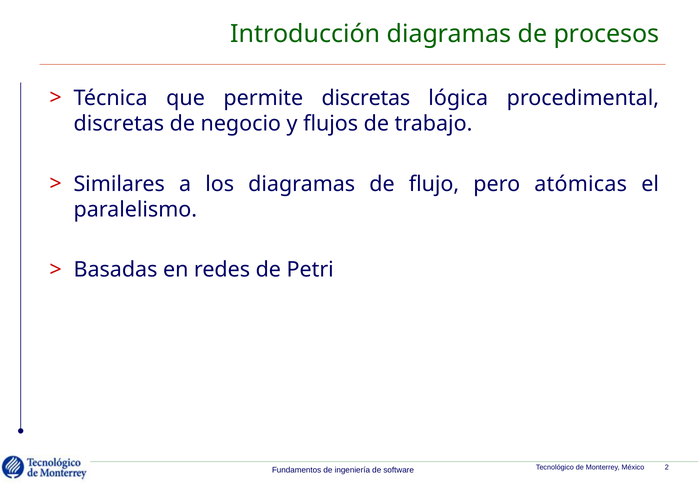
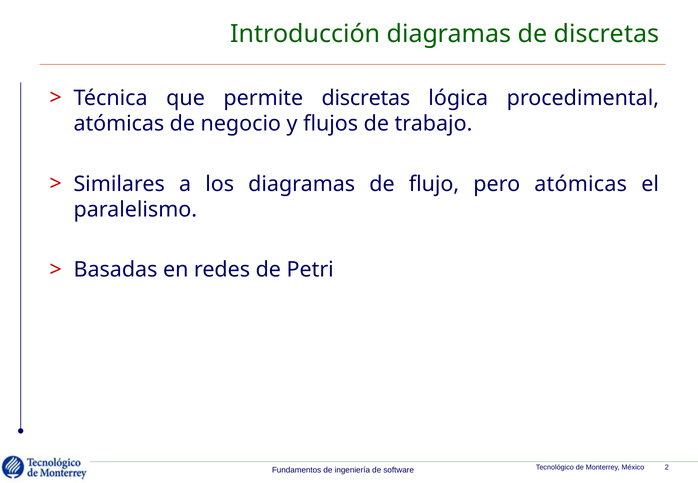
de procesos: procesos -> discretas (606, 34)
discretas: discretas -> atómicas (119, 124)
